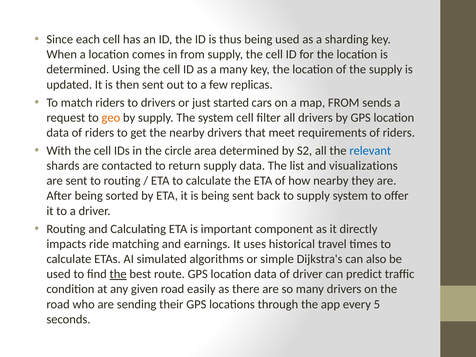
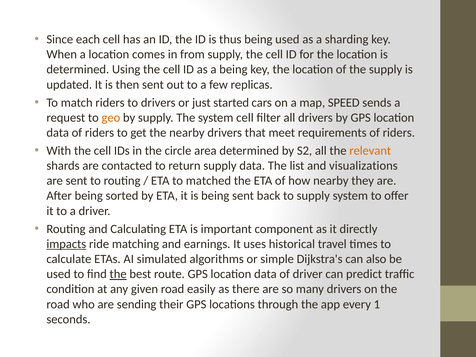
a many: many -> being (233, 69)
map FROM: FROM -> SPEED (344, 103)
relevant colour: blue -> orange (370, 151)
ETA to calculate: calculate -> matched (208, 181)
impacts underline: none -> present (66, 244)
5: 5 -> 1 (377, 304)
